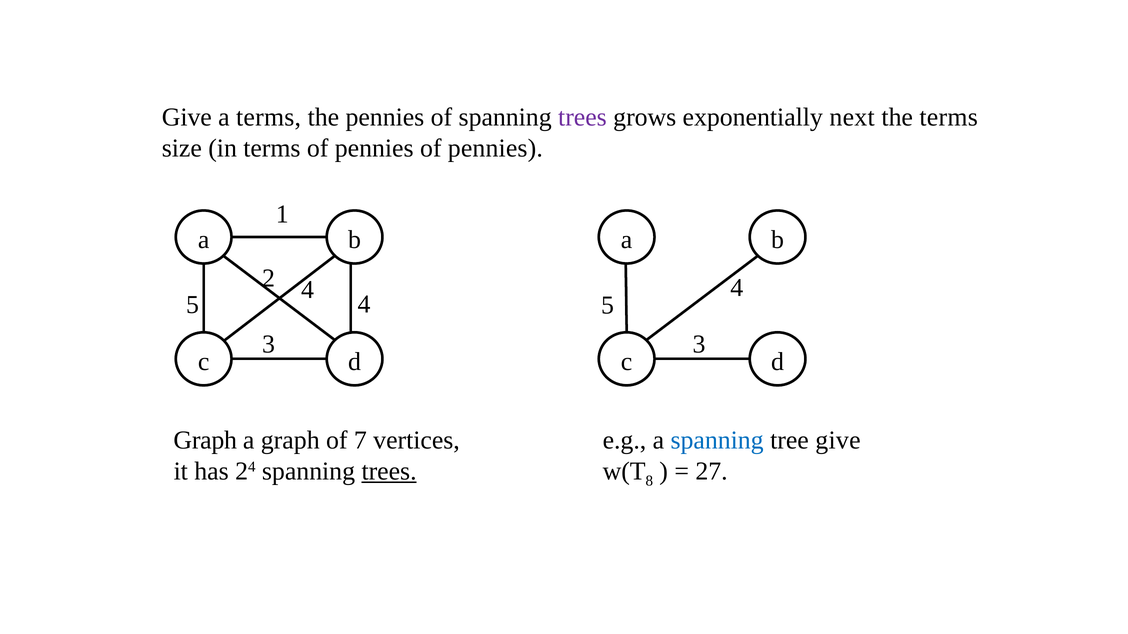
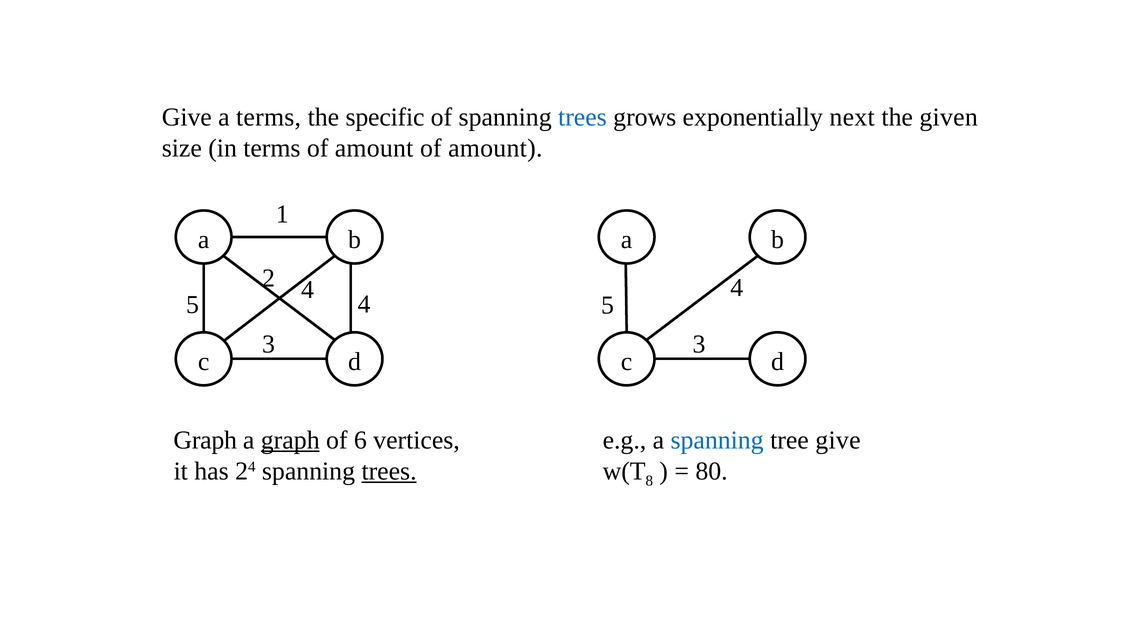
the pennies: pennies -> specific (385, 117)
trees colour: purple -> blue (582, 117)
the terms: terms -> given (949, 117)
terms of pennies: pennies -> amount (374, 148)
pennies: pennies -> amount (495, 148)
graph underline: none -> present (290, 440)
7: 7 -> 6 (360, 440)
27: 27 -> 80 (712, 471)
